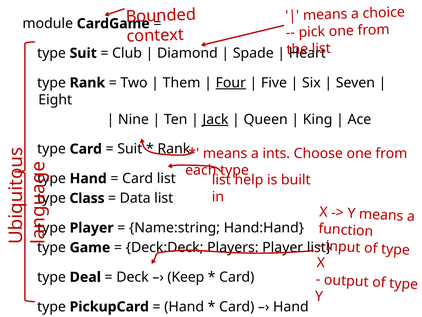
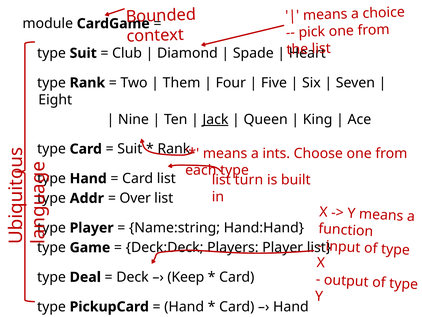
Four underline: present -> none (231, 83)
help: help -> turn (249, 180)
Class: Class -> Addr (87, 198)
Data: Data -> Over (135, 198)
